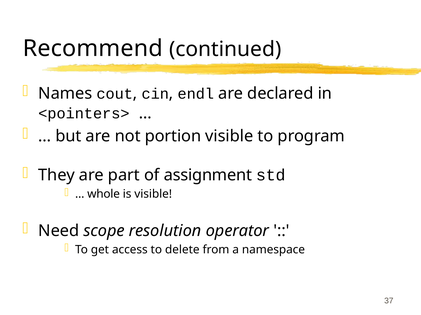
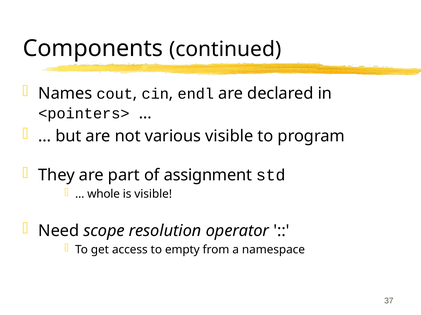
Recommend: Recommend -> Components (93, 49)
portion: portion -> various (173, 136)
delete: delete -> empty (182, 250)
